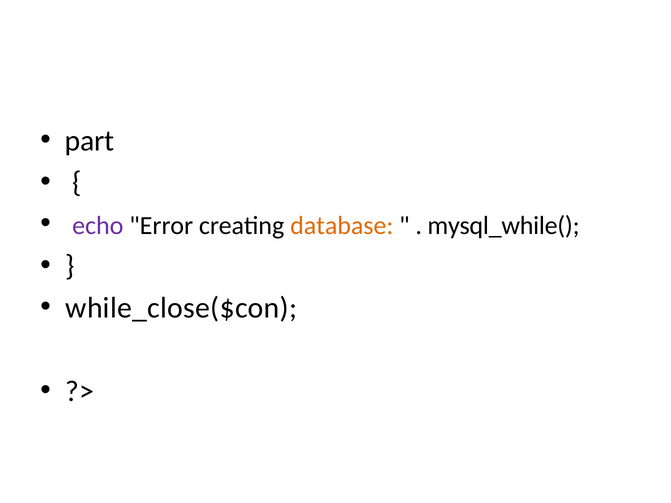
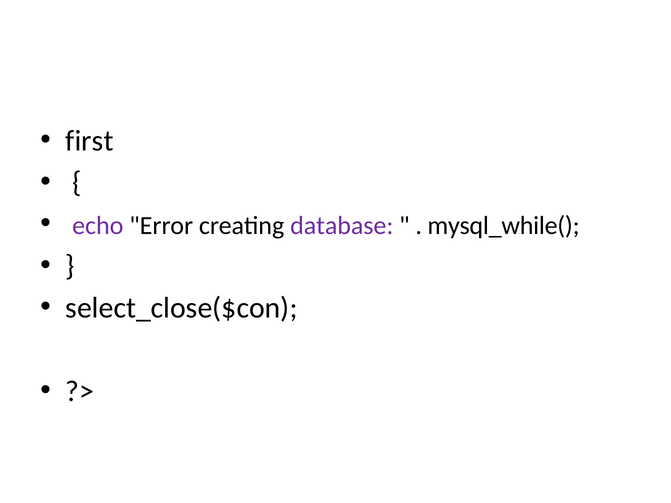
part: part -> first (89, 141)
database colour: orange -> purple (342, 226)
while_close($con: while_close($con -> select_close($con (181, 308)
